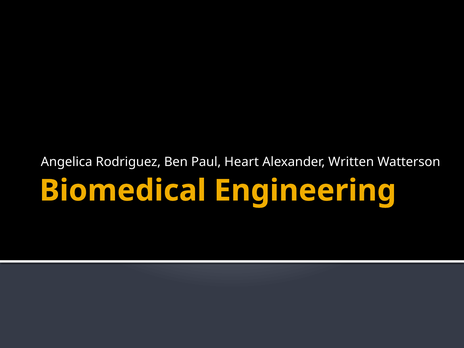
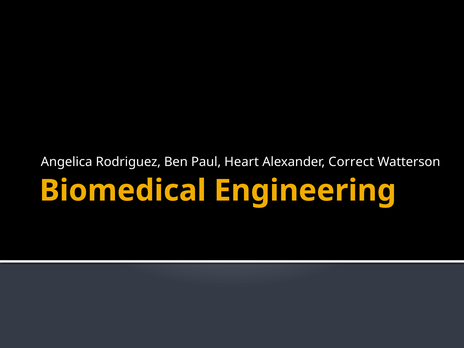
Written: Written -> Correct (351, 162)
